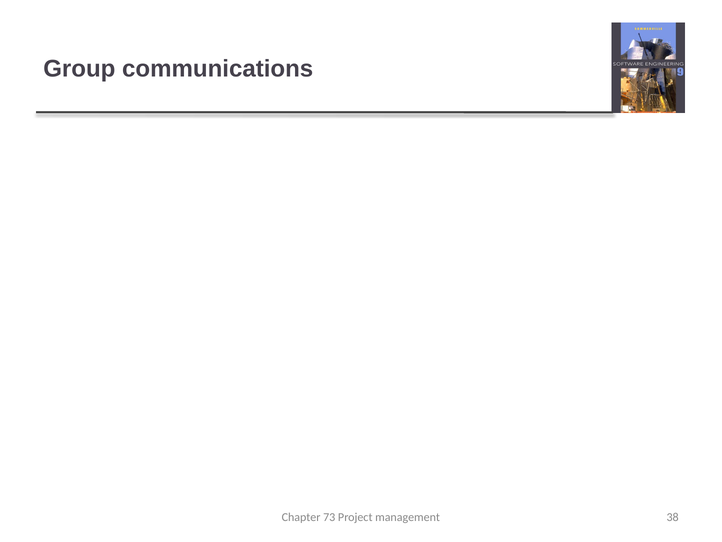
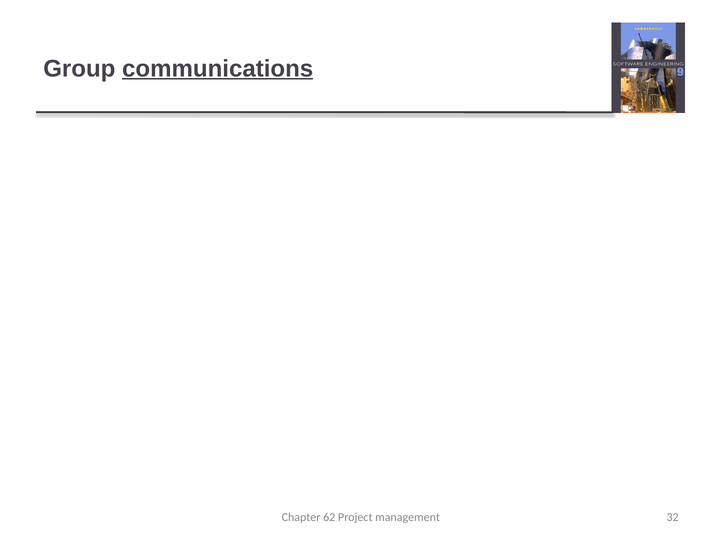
communications underline: none -> present (218, 68)
73: 73 -> 62 (329, 517)
38: 38 -> 32 (673, 517)
